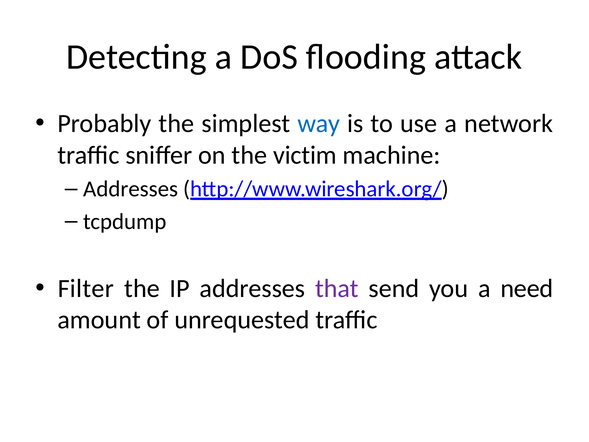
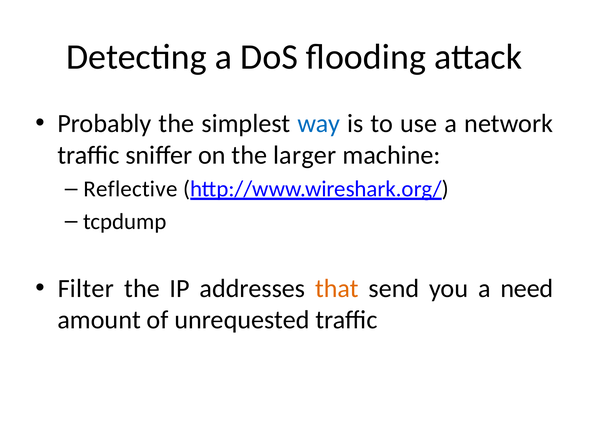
victim: victim -> larger (305, 155)
Addresses: Addresses -> Reflective (131, 189)
that colour: purple -> orange (337, 288)
